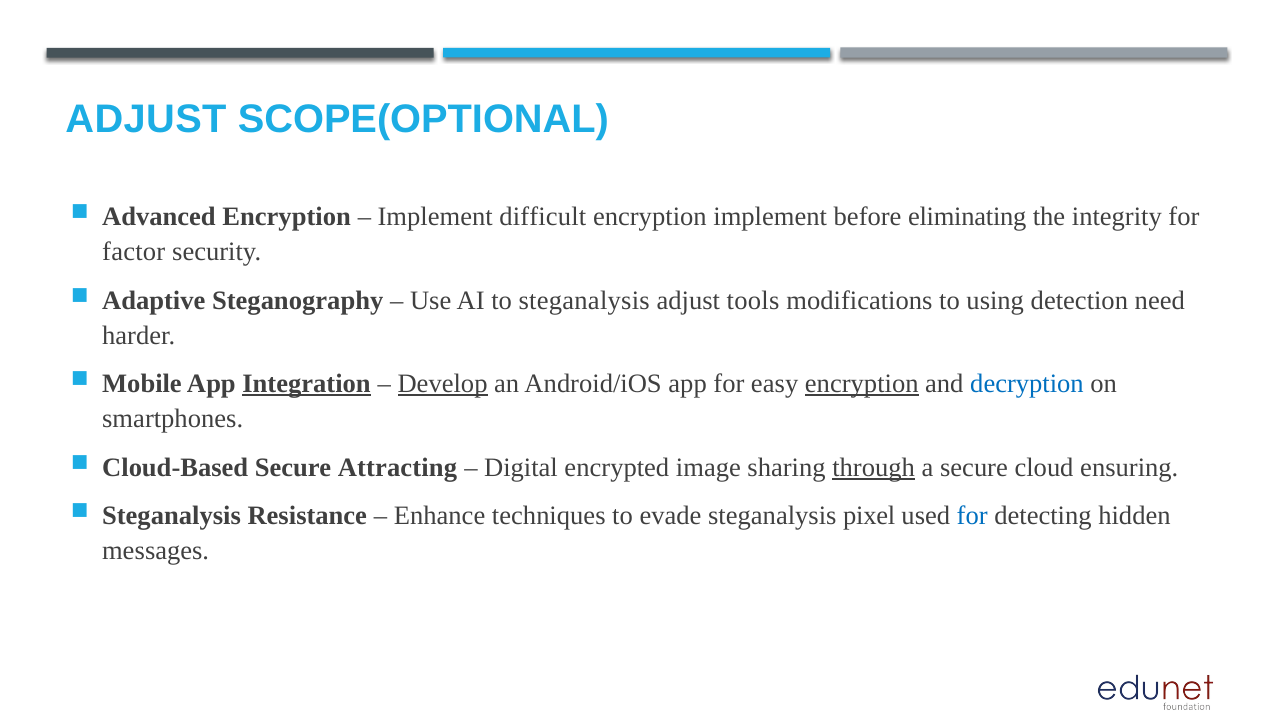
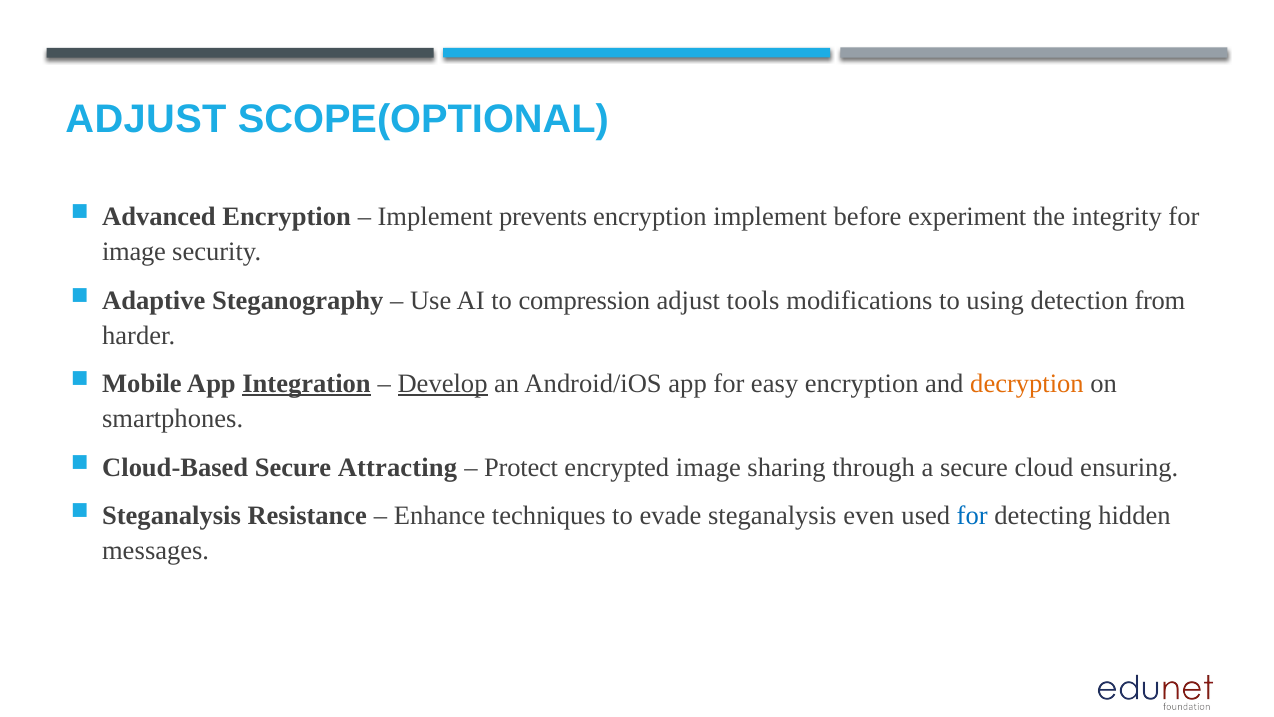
difficult: difficult -> prevents (543, 217)
eliminating: eliminating -> experiment (967, 217)
factor: factor -> image (134, 252)
to steganalysis: steganalysis -> compression (584, 300)
need: need -> from (1160, 300)
encryption underline: present -> none (862, 384)
decryption colour: blue -> orange (1027, 384)
Digital: Digital -> Protect (521, 467)
through underline: present -> none (874, 467)
pixel: pixel -> even (869, 515)
